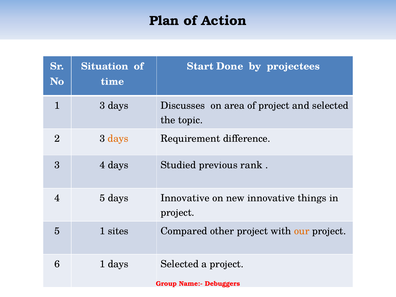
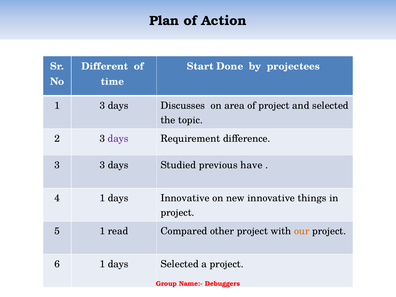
Situation: Situation -> Different (105, 66)
days colour: orange -> purple (118, 139)
3 4: 4 -> 3 (102, 165)
rank: rank -> have (252, 165)
4 5: 5 -> 1 (102, 198)
sites: sites -> read (118, 231)
